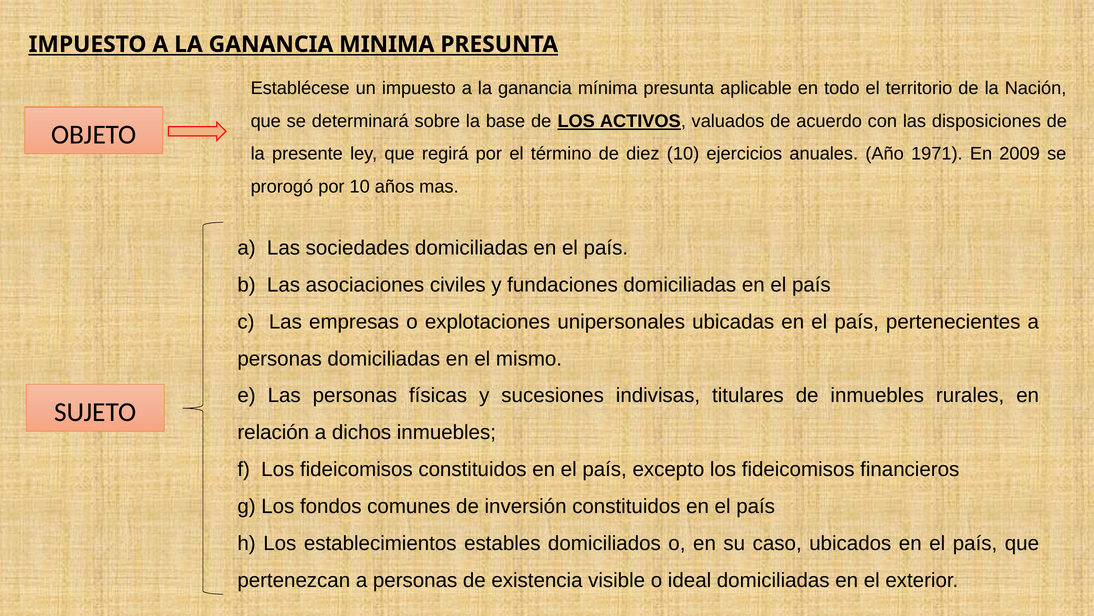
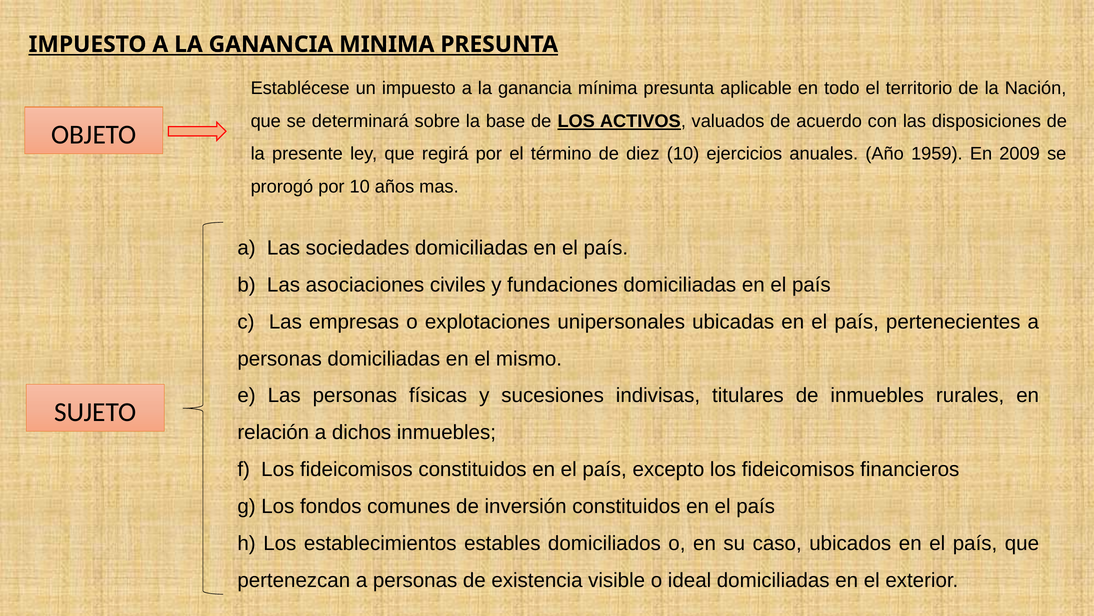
1971: 1971 -> 1959 (937, 154)
